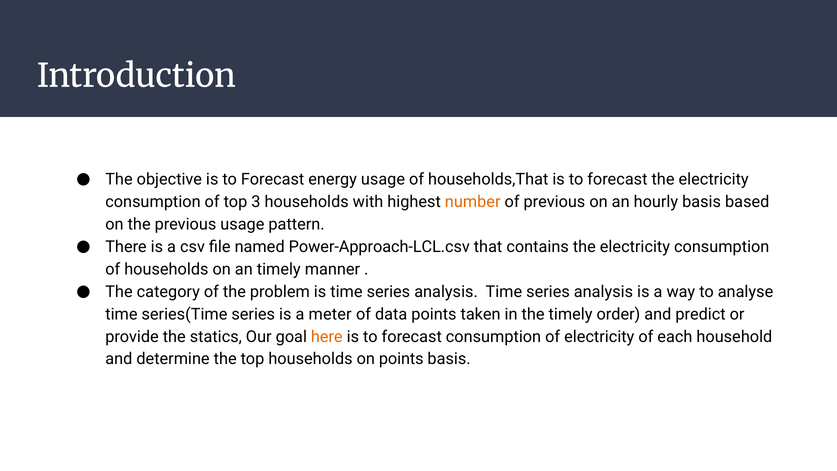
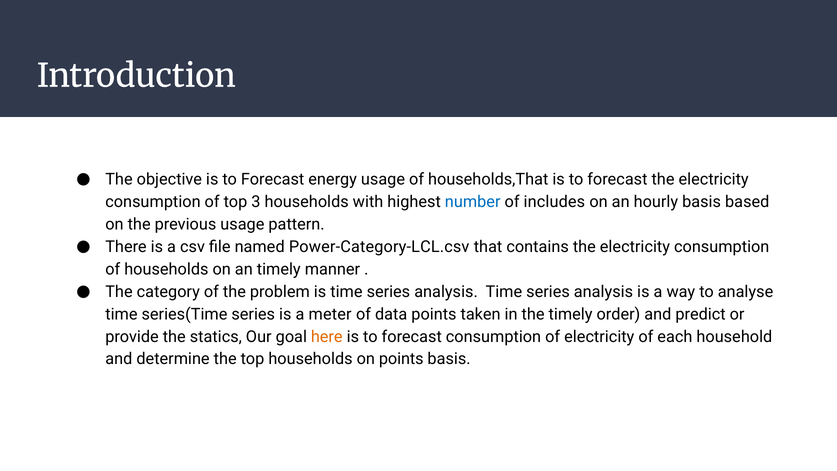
number colour: orange -> blue (473, 202)
of previous: previous -> includes (554, 202)
Power-Approach-LCL.csv: Power-Approach-LCL.csv -> Power-Category-LCL.csv (379, 247)
